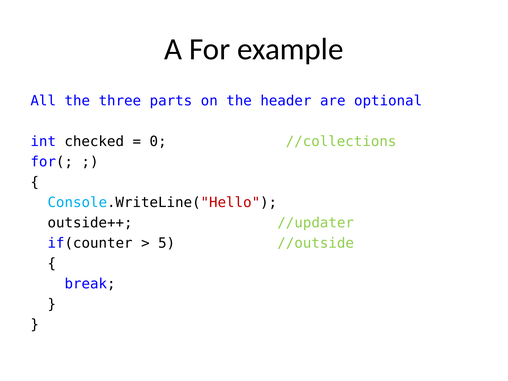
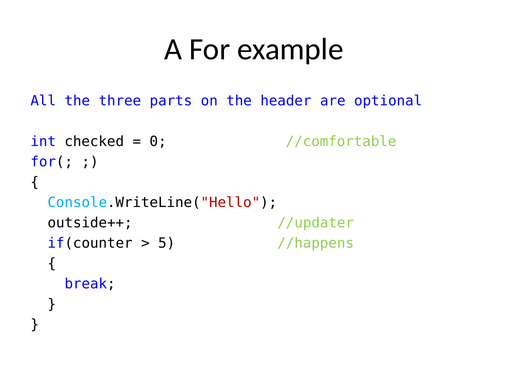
//collections: //collections -> //comfortable (341, 142)
//outside: //outside -> //happens (316, 243)
